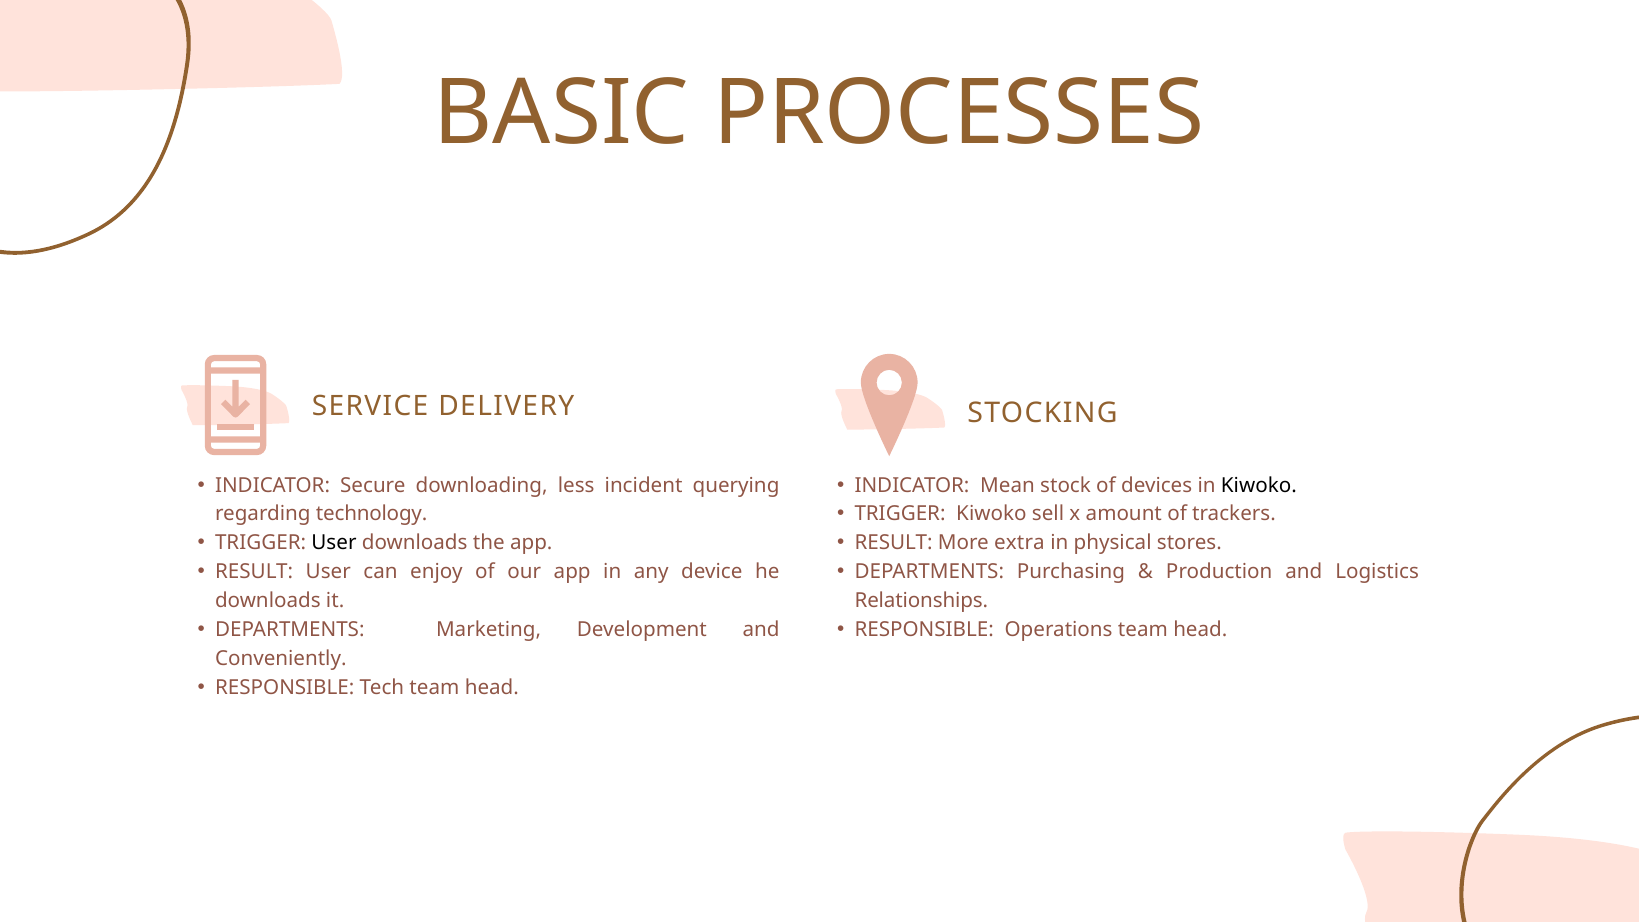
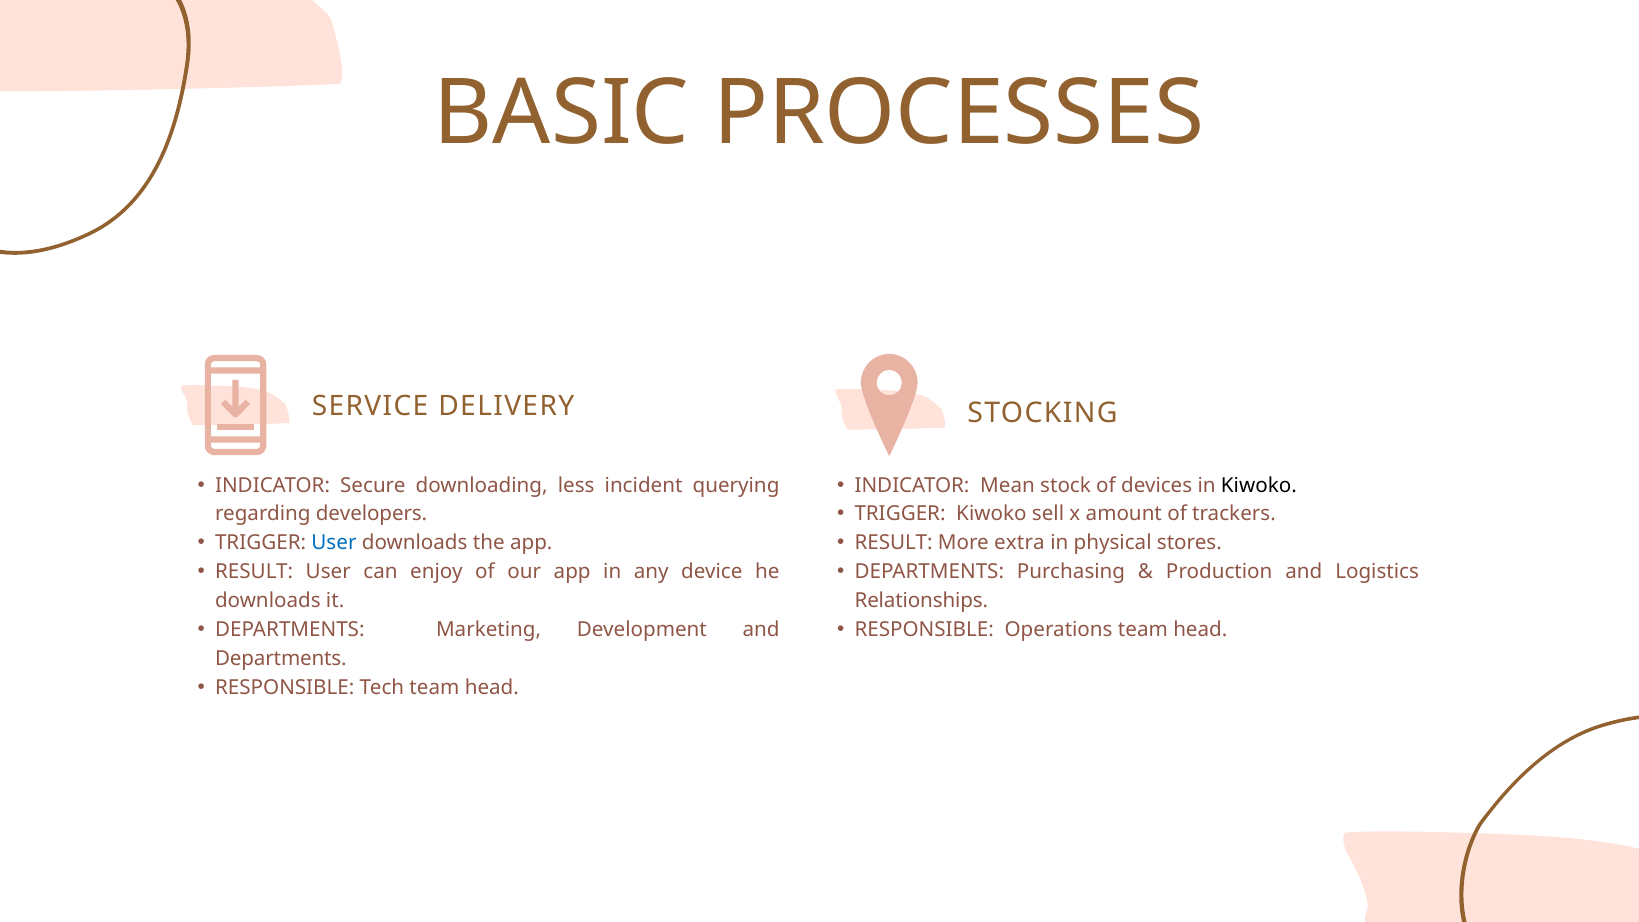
technology: technology -> developers (372, 514)
User colour: black -> blue (334, 543)
Conveniently: Conveniently -> Departments (281, 659)
